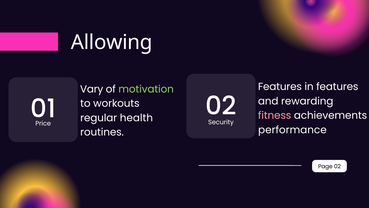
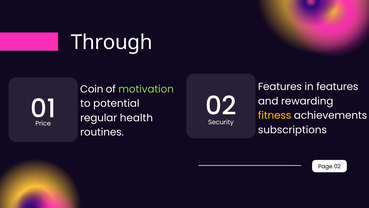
Allowing: Allowing -> Through (112, 42)
Vary: Vary -> Coin (92, 89)
workouts: workouts -> potential (116, 103)
fitness colour: pink -> yellow (275, 115)
performance: performance -> subscriptions (292, 130)
